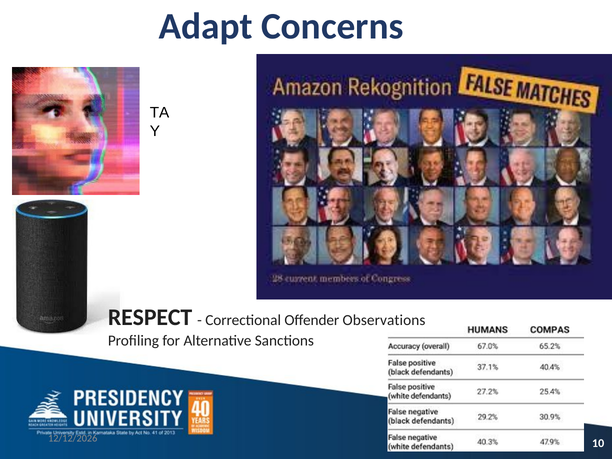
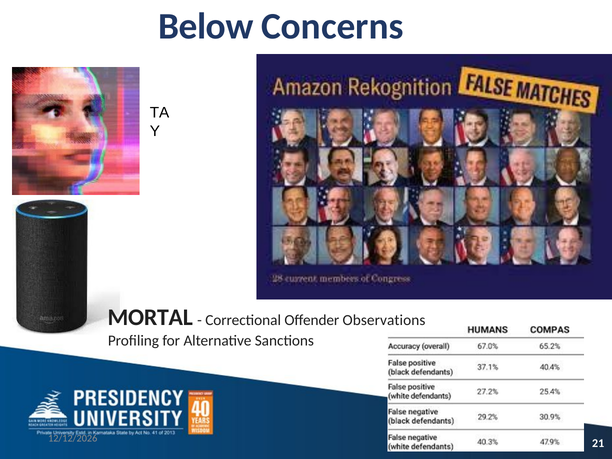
Adapt: Adapt -> Below (206, 26)
RESPECT: RESPECT -> MORTAL (150, 318)
10: 10 -> 21 (598, 443)
